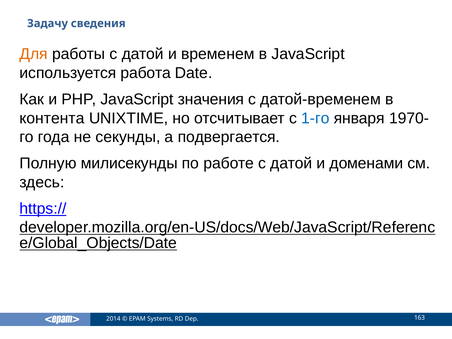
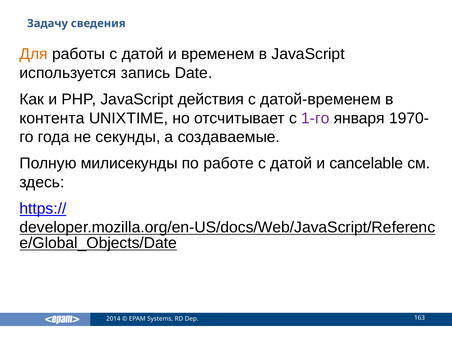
работа: работа -> запись (146, 73)
значения: значения -> действия (211, 99)
1-го colour: blue -> purple (315, 118)
подвергается: подвергается -> создаваемые (229, 137)
доменами: доменами -> cancelable (366, 163)
